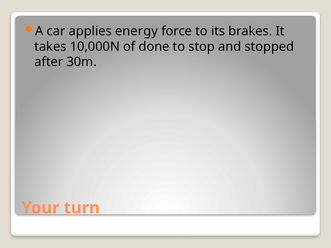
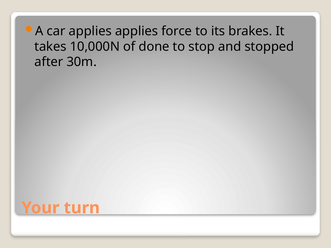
applies energy: energy -> applies (137, 31)
